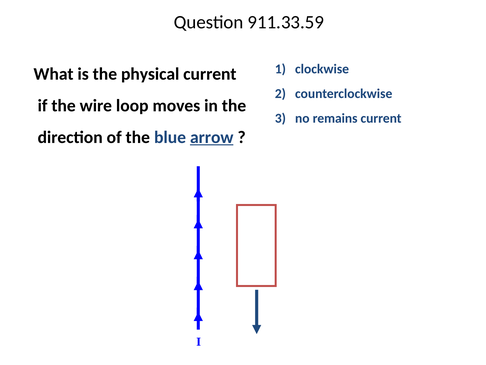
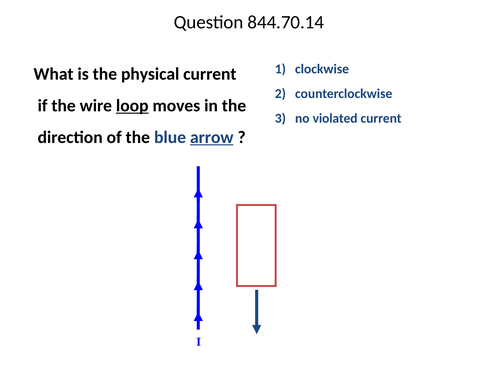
911.33.59: 911.33.59 -> 844.70.14 (286, 22)
loop underline: none -> present (132, 105)
remains: remains -> violated (335, 118)
